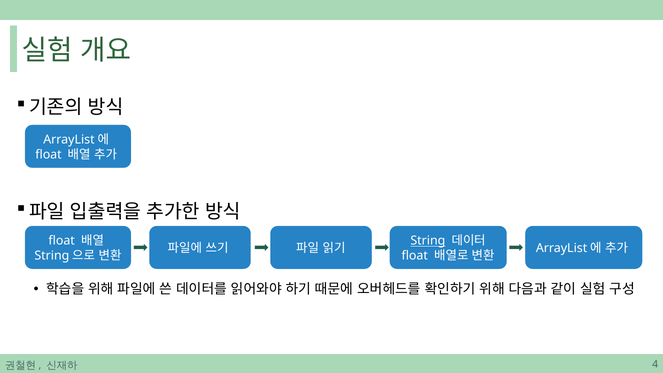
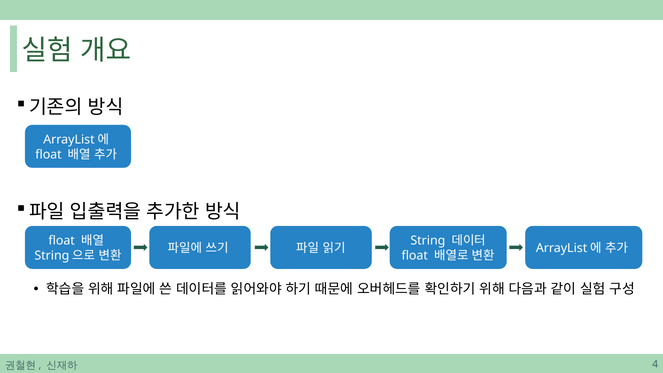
String underline: present -> none (428, 241)
